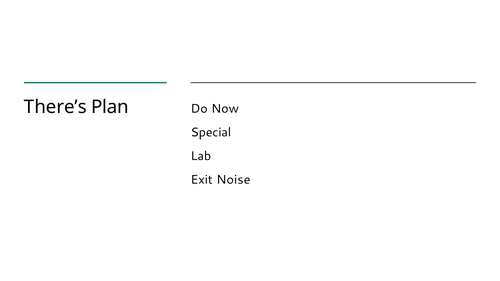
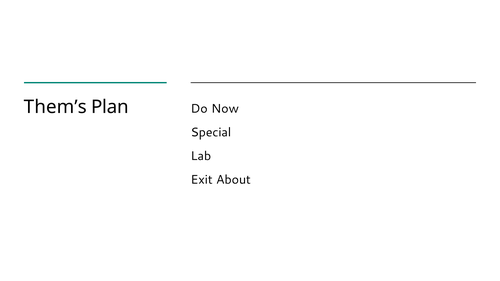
There’s: There’s -> Them’s (55, 107)
Noise: Noise -> About (233, 180)
